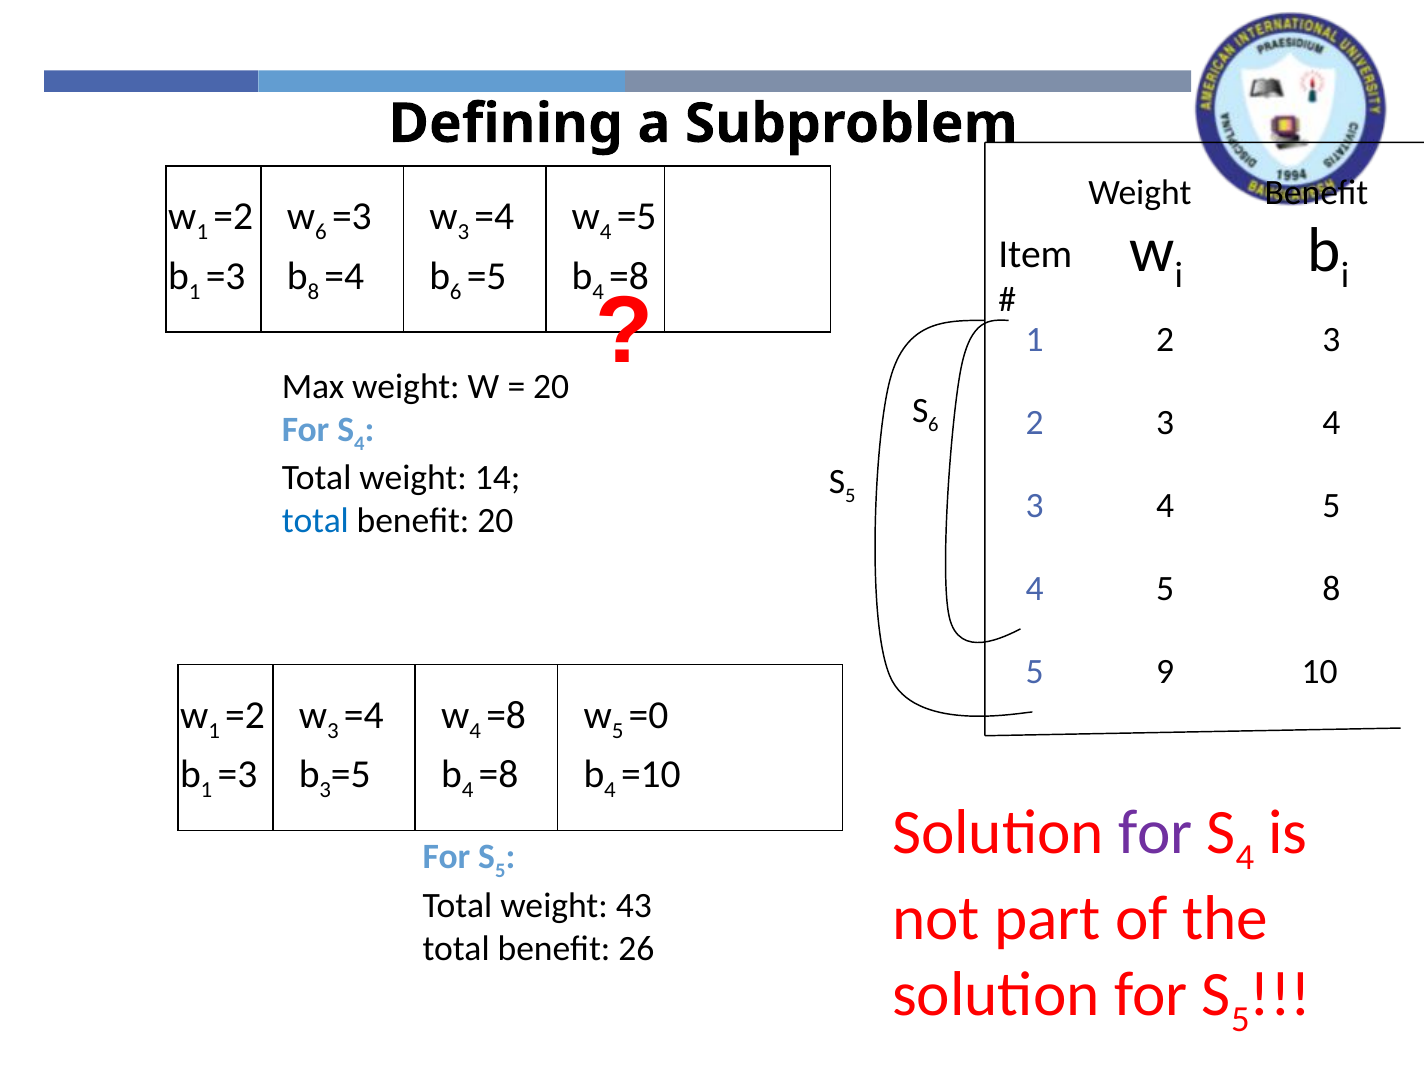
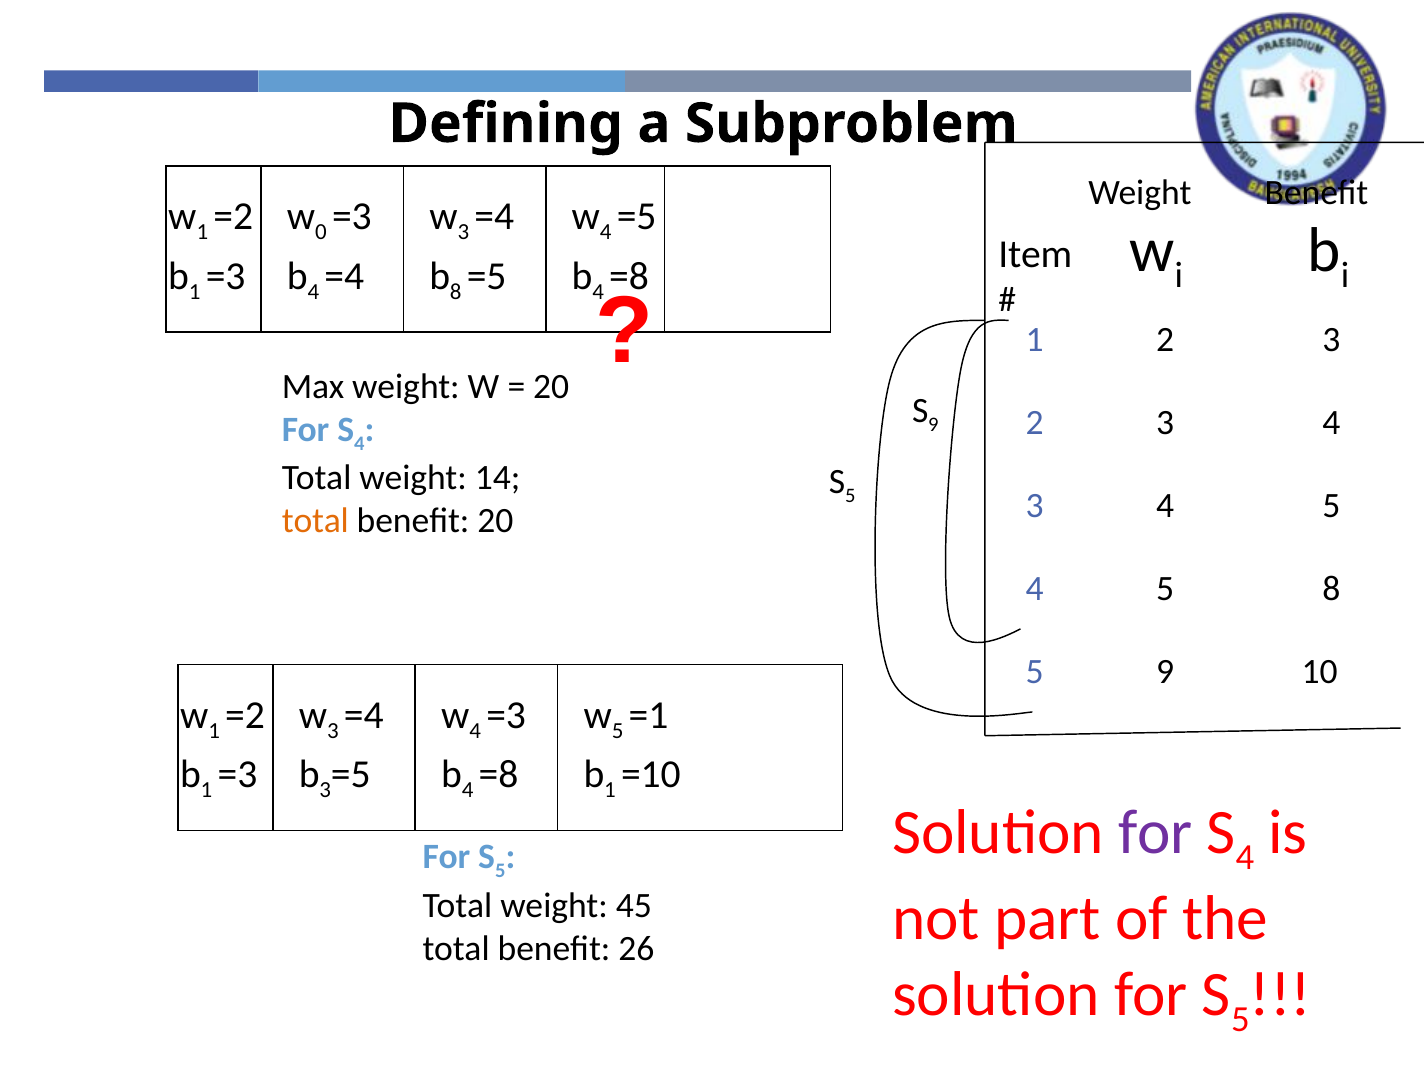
w 6: 6 -> 0 (321, 232)
8: 8 -> 4 (313, 292)
6: 6 -> 8 (456, 292)
6: 6 -> 9 (933, 424)
total colour: blue -> orange (315, 521)
w 4 =8: =8 -> =3 (506, 715)
=0: =0 -> =1 (649, 715)
4: 4 -> 1 (610, 790)
43: 43 -> 45 (634, 906)
